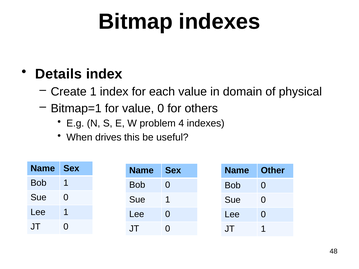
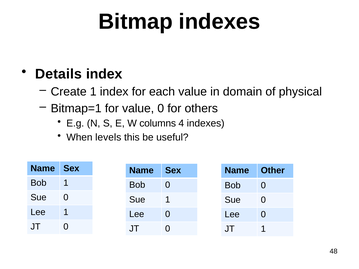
problem: problem -> columns (158, 124)
drives: drives -> levels (108, 138)
